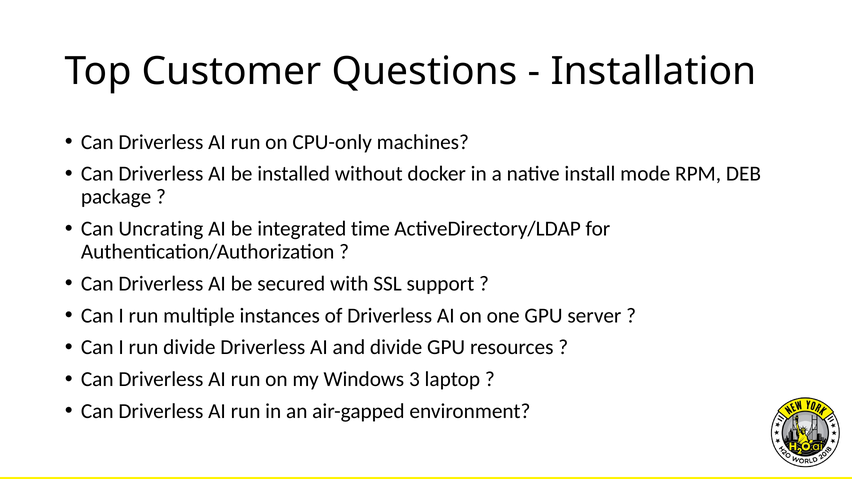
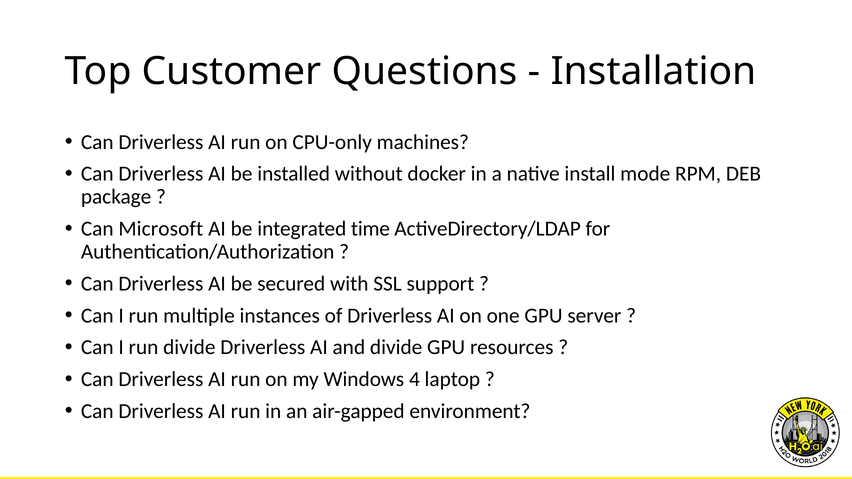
Uncrating: Uncrating -> Microsoft (161, 229)
3: 3 -> 4 (414, 379)
